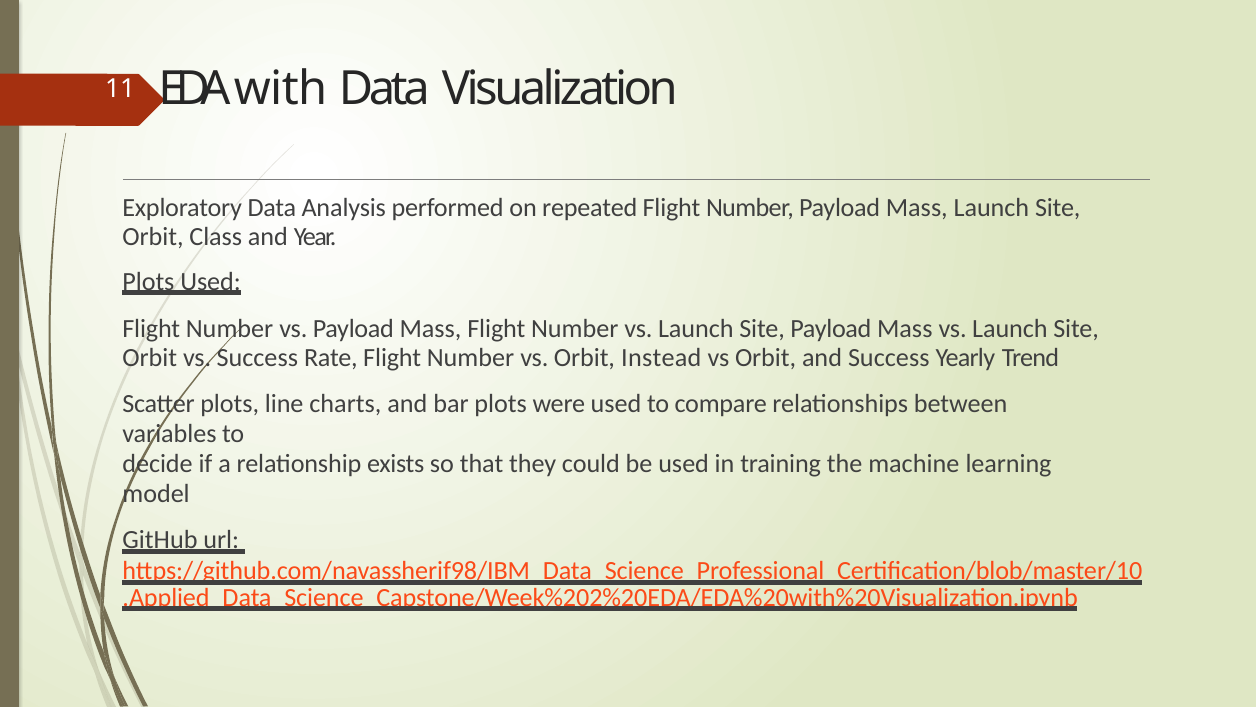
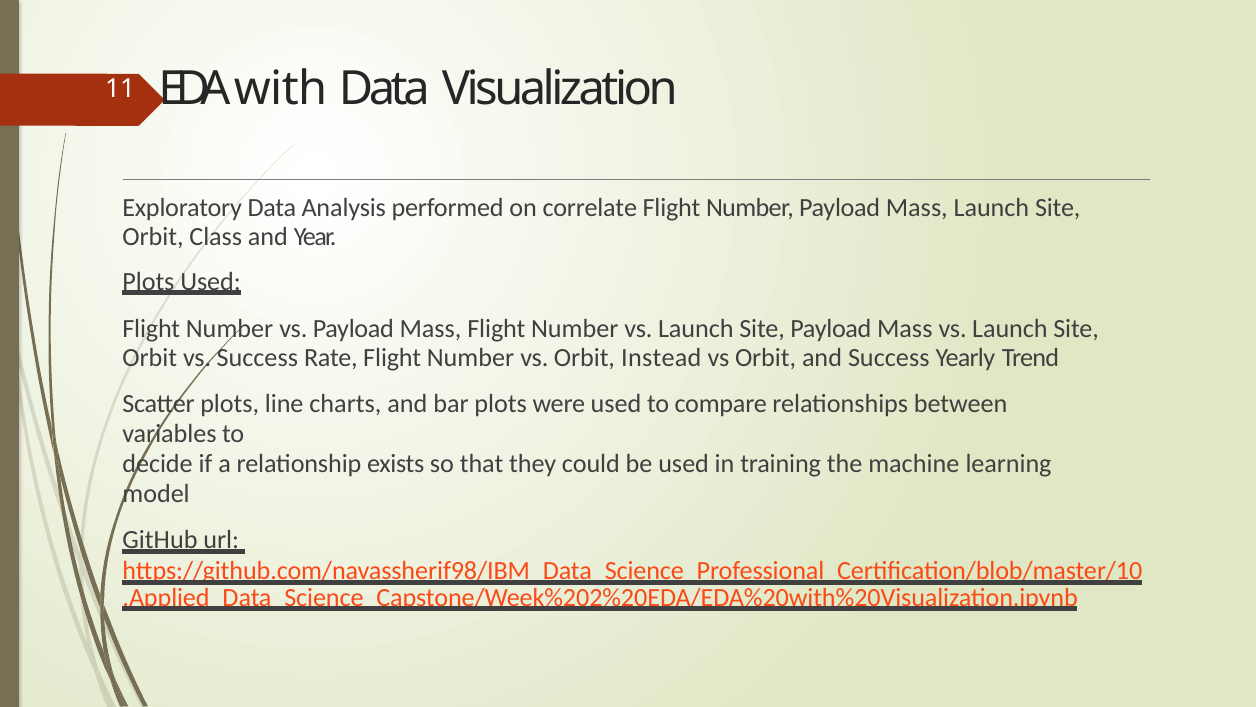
repeated: repeated -> correlate (590, 207)
